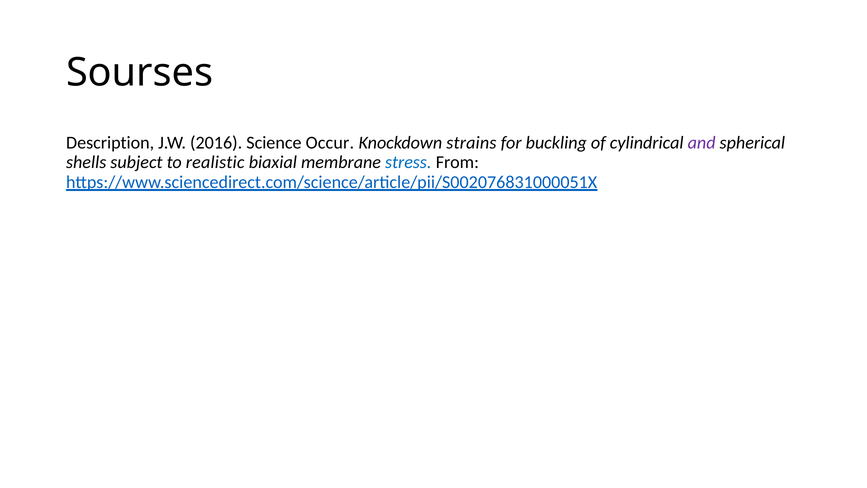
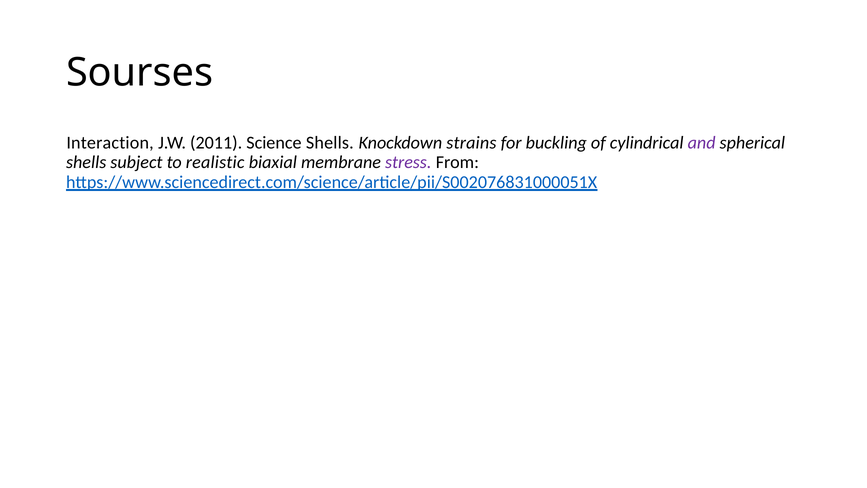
Description: Description -> Interaction (110, 143)
2016: 2016 -> 2011 (216, 143)
Science Occur: Occur -> Shells (330, 143)
stress colour: blue -> purple (408, 162)
